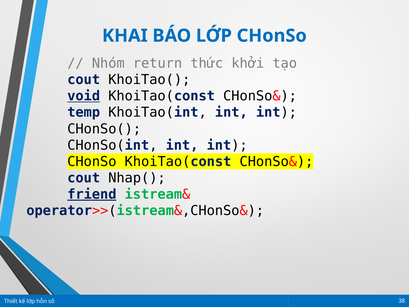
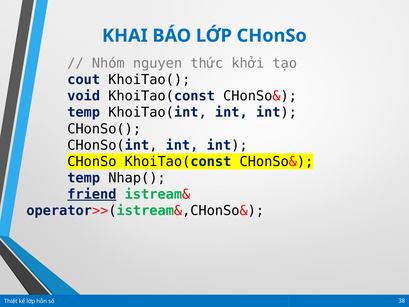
return: return -> nguyen (158, 63)
void underline: present -> none (84, 96)
cout: cout -> temp (84, 178)
